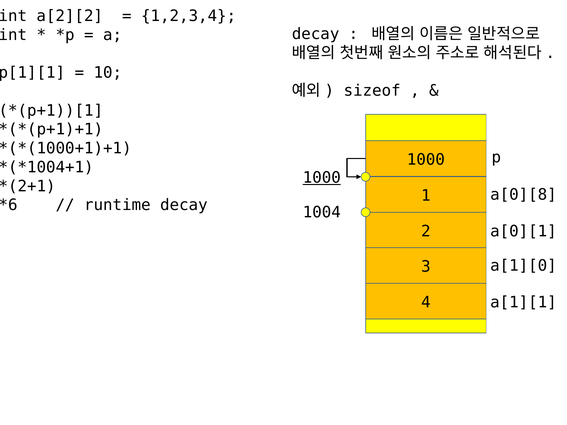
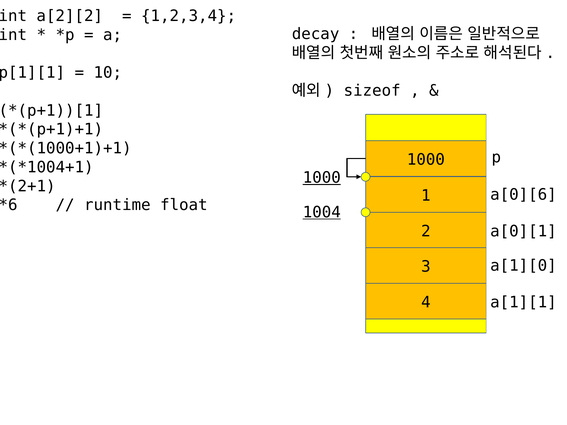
a[0][8: a[0][8 -> a[0][6 (523, 195)
runtime decay: decay -> float (184, 205)
1004 underline: none -> present (322, 212)
